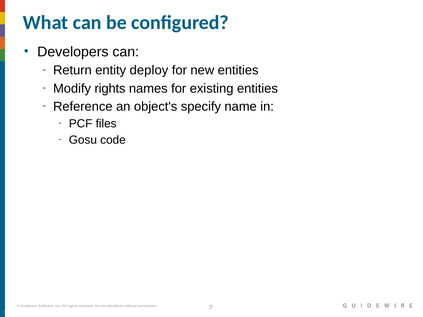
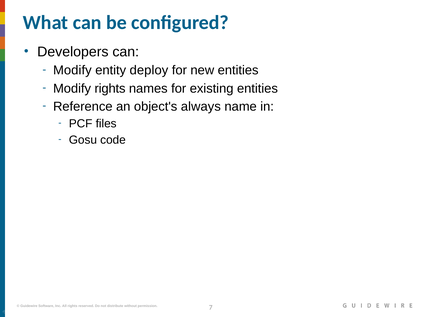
Return: Return -> Modify (72, 70)
specify: specify -> always (201, 107)
